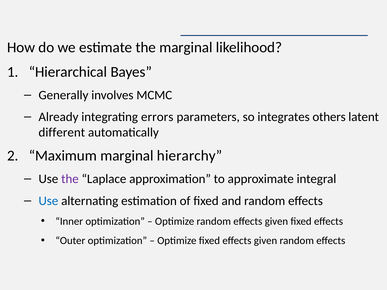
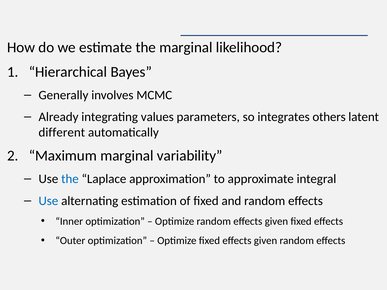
errors: errors -> values (157, 117)
hierarchy: hierarchy -> variability (190, 156)
the colour: purple -> blue (70, 179)
